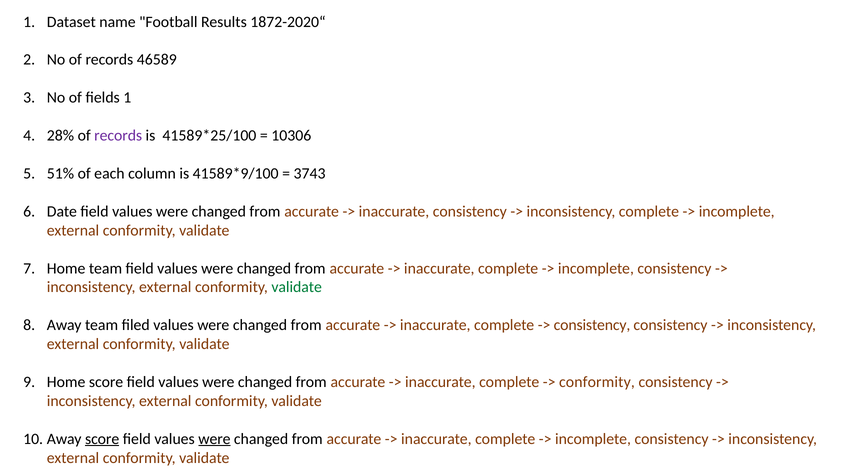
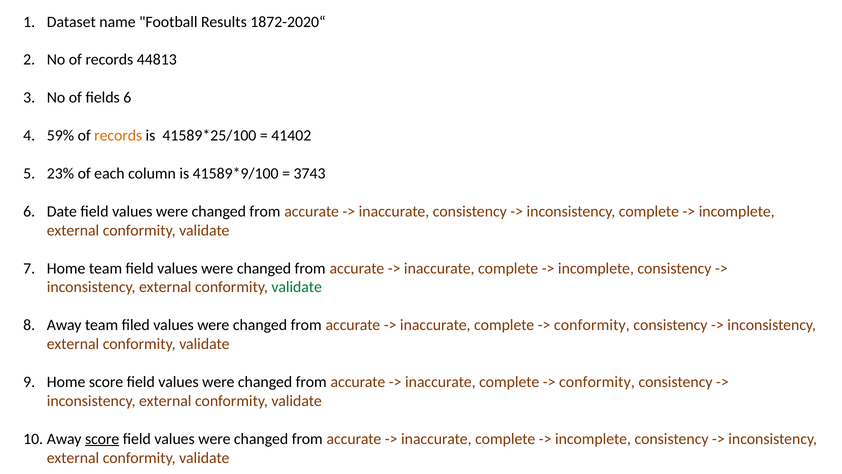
46589: 46589 -> 44813 (157, 60)
fields 1: 1 -> 6 (127, 98)
28%: 28% -> 59% (60, 135)
records colour: purple -> orange (118, 135)
10306: 10306 -> 41402 (291, 135)
51%: 51% -> 23% (60, 173)
consistency: consistency -> conformity (592, 325)
were underline: present -> none (214, 439)
